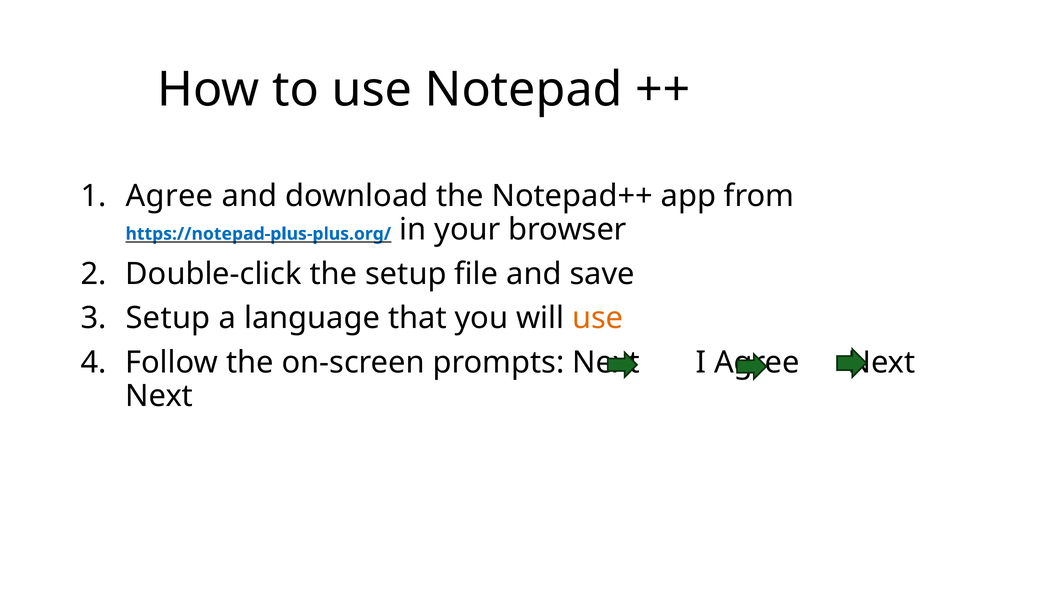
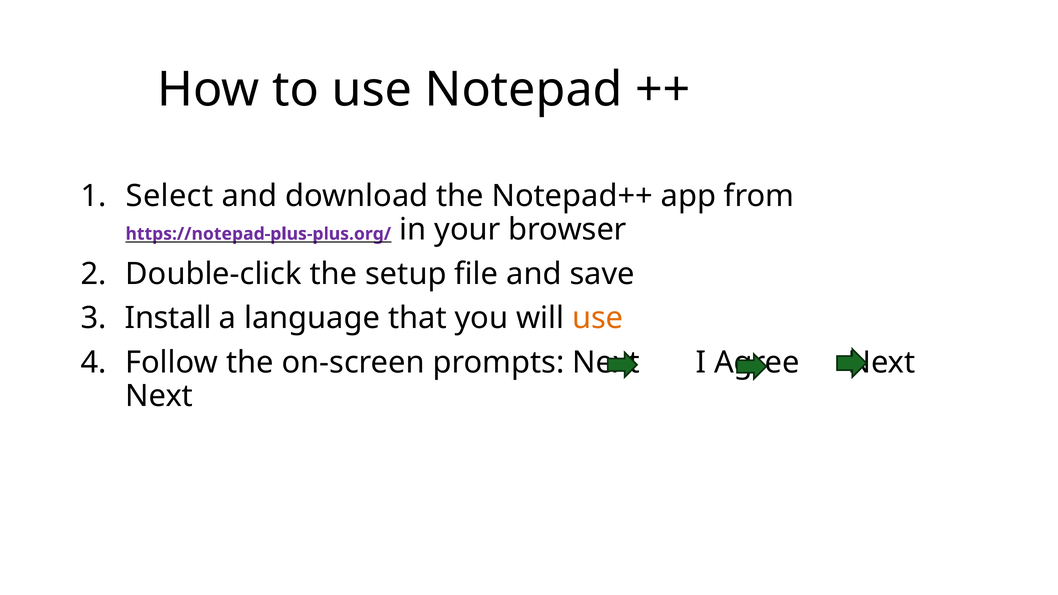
Agree: Agree -> Select (170, 196)
https://notepad-plus-plus.org/ colour: blue -> purple (258, 234)
Setup: Setup -> Install (168, 318)
